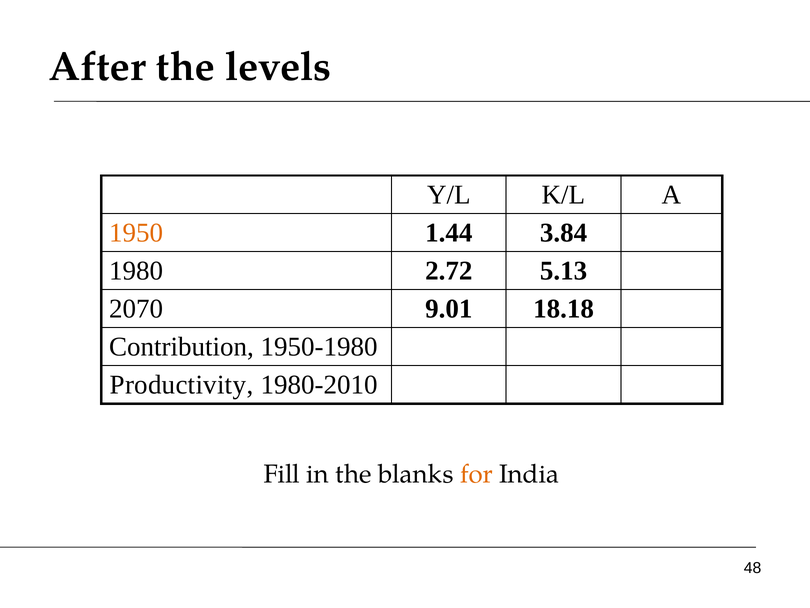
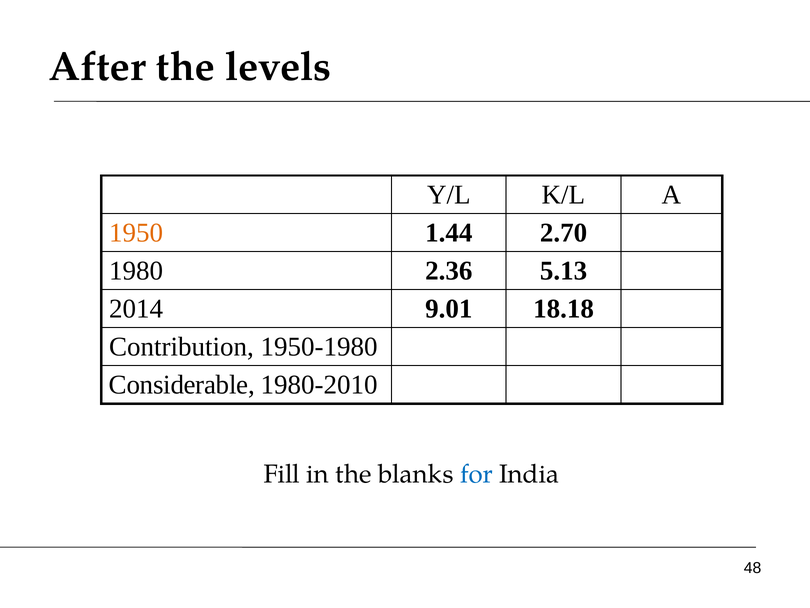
3.84: 3.84 -> 2.70 (564, 233)
2.72: 2.72 -> 2.36 (449, 271)
2070: 2070 -> 2014 (136, 309)
Productivity: Productivity -> Considerable (182, 385)
for colour: orange -> blue (476, 474)
